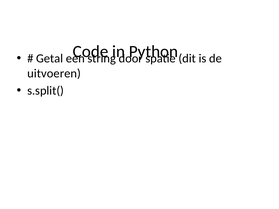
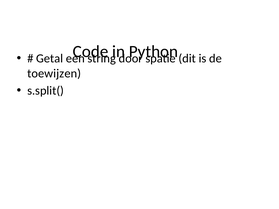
uitvoeren: uitvoeren -> toewijzen (54, 73)
